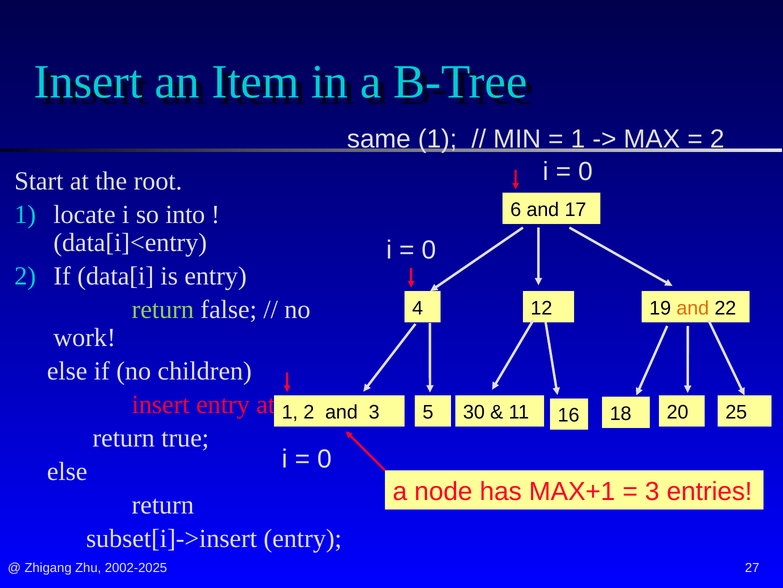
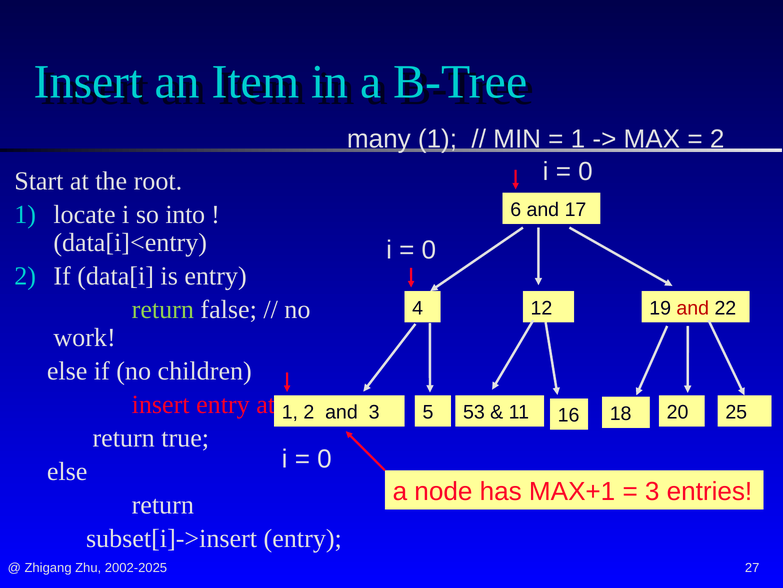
same: same -> many (379, 139)
and colour: orange -> red (693, 308)
30: 30 -> 53 (474, 412)
